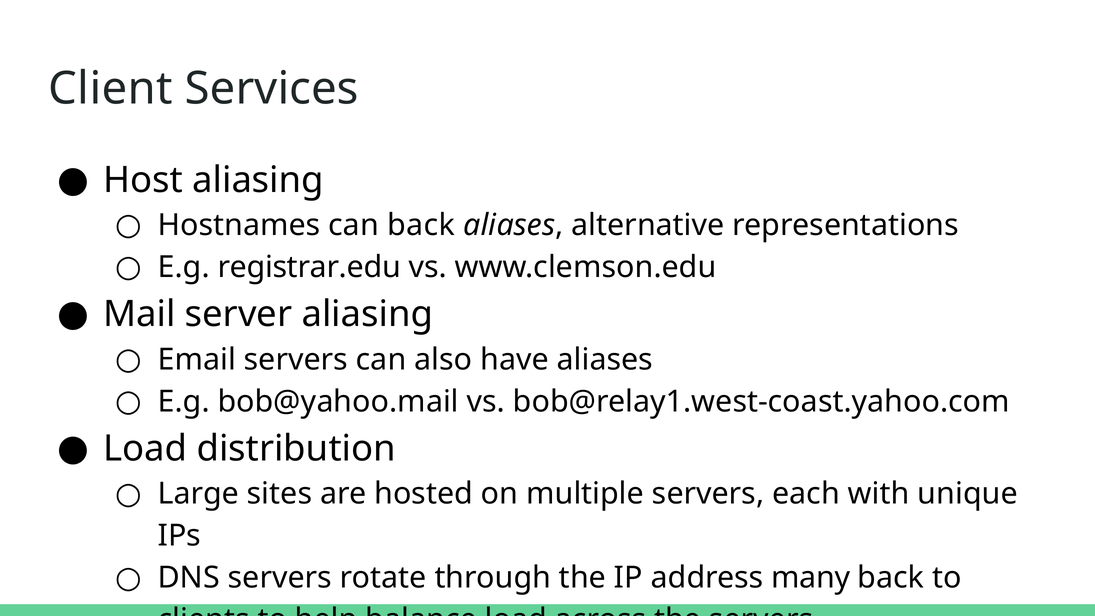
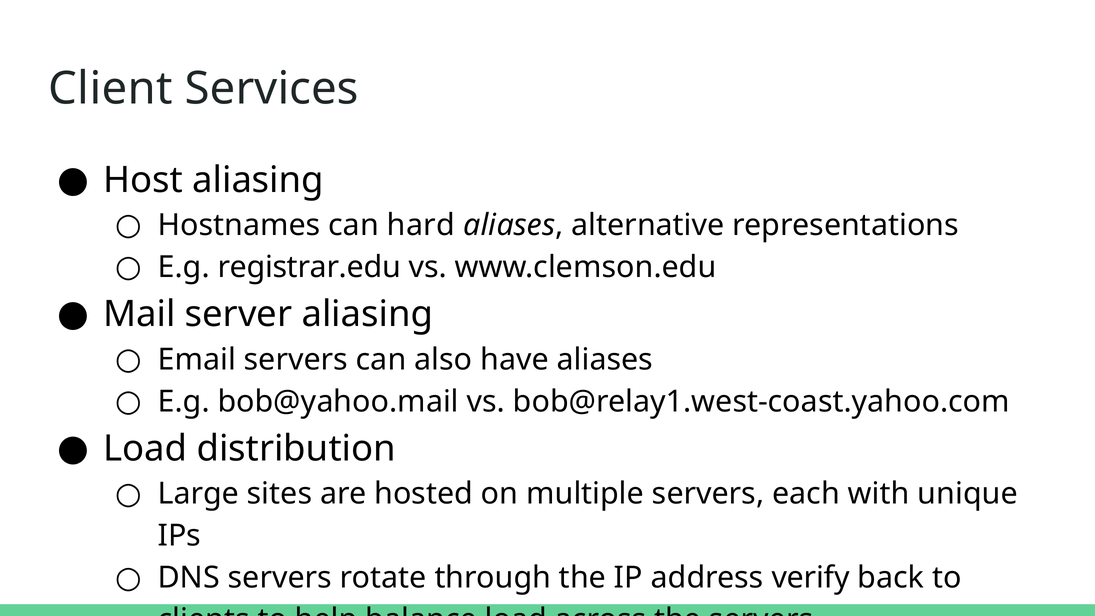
can back: back -> hard (421, 225)
many: many -> verify (811, 578)
